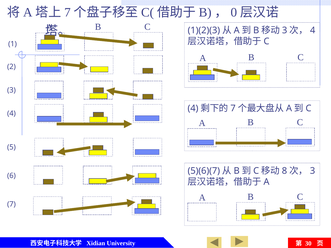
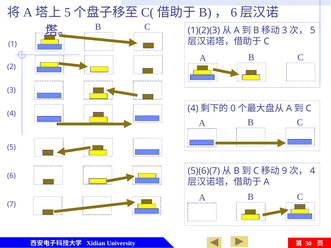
7: 7 -> 5 (67, 12)
0: 0 -> 6 (234, 12)
4: 4 -> 5 (313, 30)
7: 7 -> 0 (233, 109)
8: 8 -> 9 (284, 171)
3: 3 -> 4 (313, 171)
